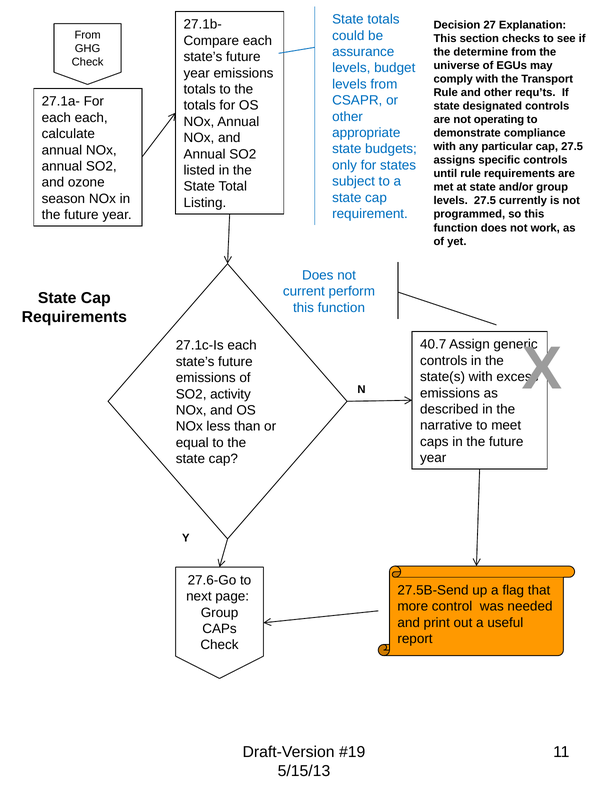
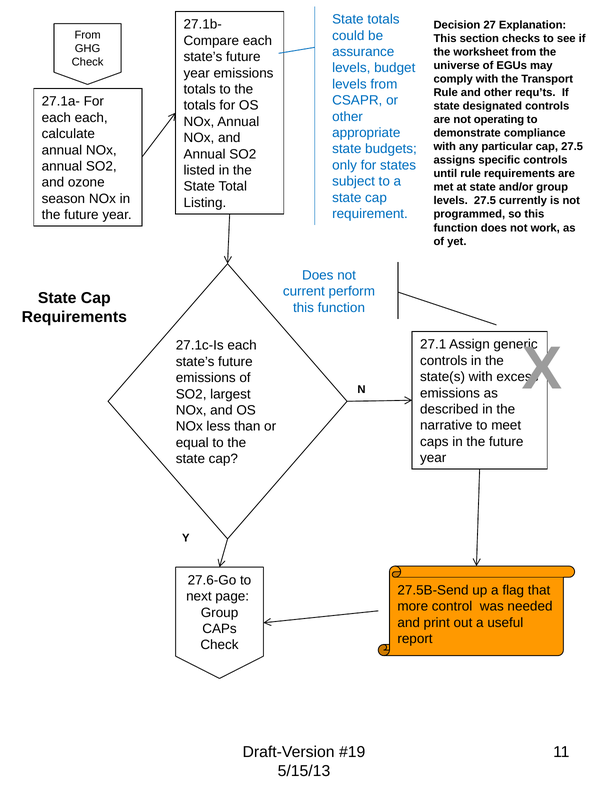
determine: determine -> worksheet (481, 52)
40.7: 40.7 -> 27.1 (433, 345)
activity: activity -> largest (230, 394)
